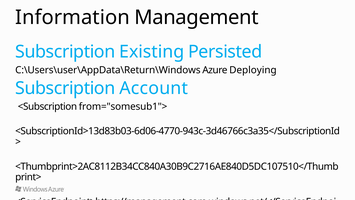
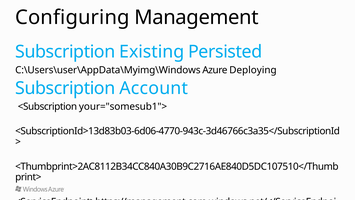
Information: Information -> Configuring (72, 17)
C:\Users\user\AppData\Return\Windows: C:\Users\user\AppData\Return\Windows -> C:\Users\user\AppData\Myimg\Windows (108, 70)
from="somesub1">: from="somesub1"> -> your="somesub1"> (123, 106)
